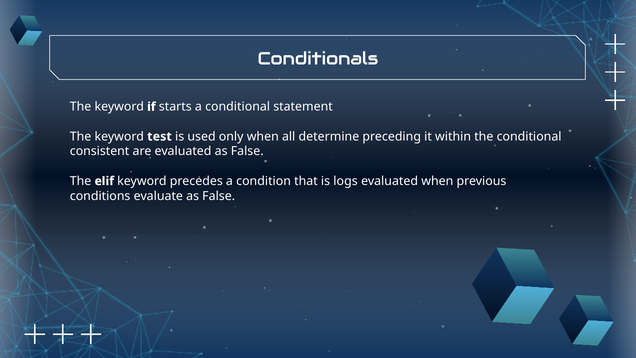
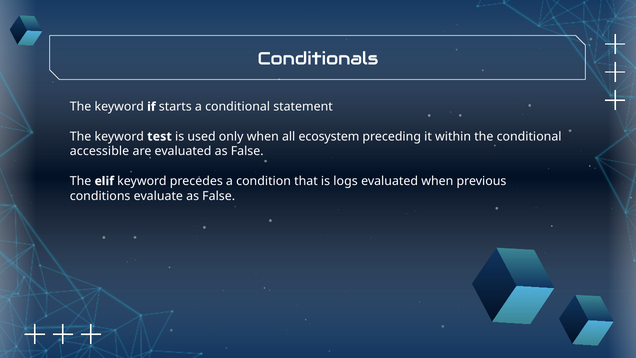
determine: determine -> ecosystem (329, 136)
consistent: consistent -> accessible (100, 151)
